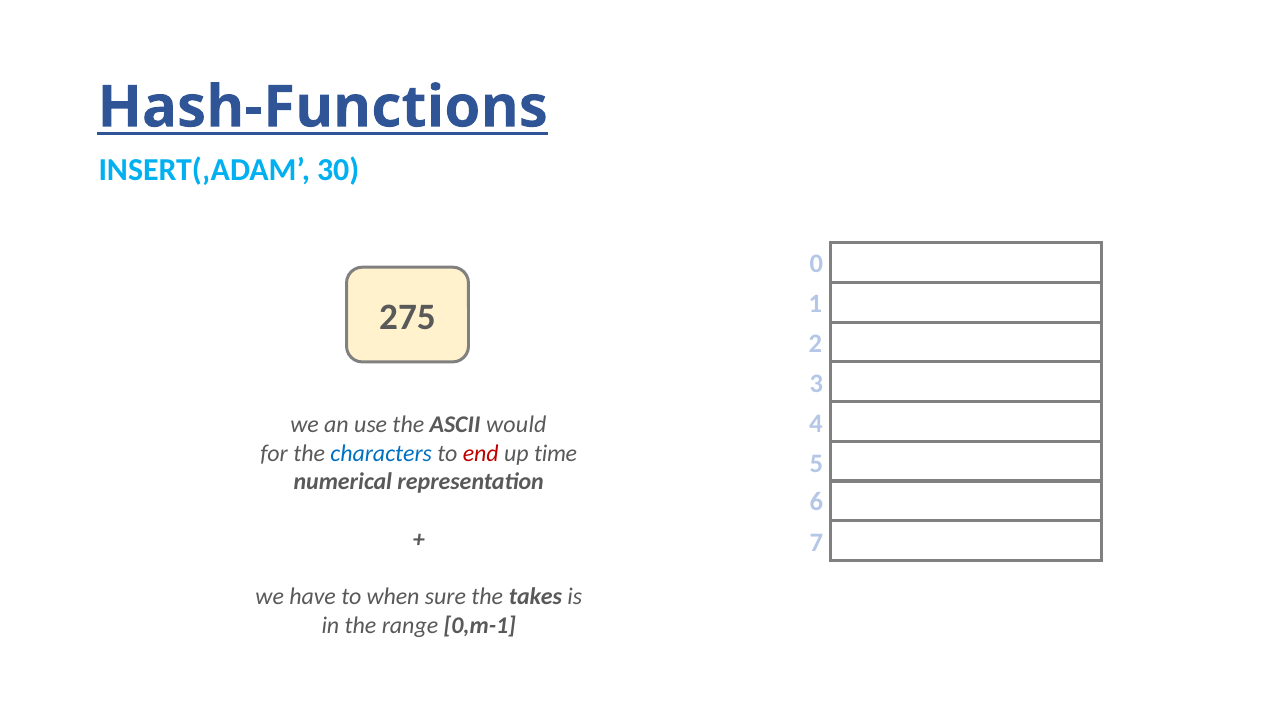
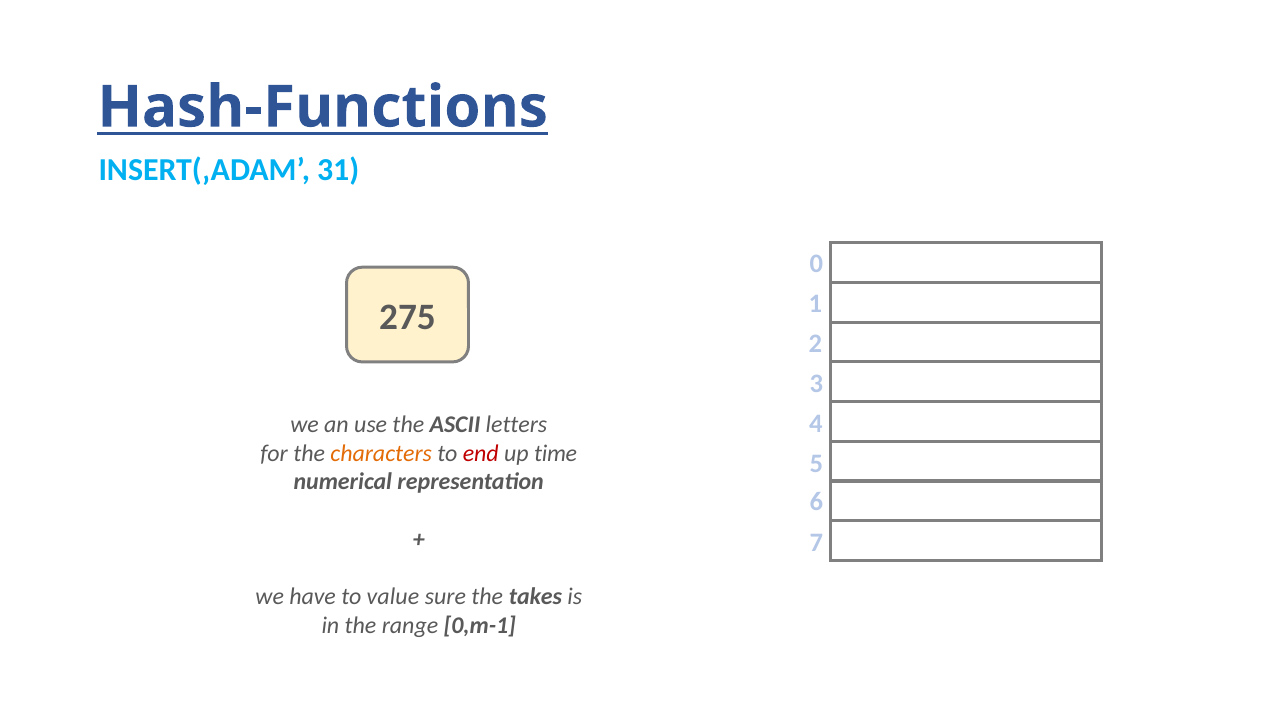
30: 30 -> 31 (338, 170)
would: would -> letters (516, 424)
characters colour: blue -> orange (381, 453)
when: when -> value (393, 597)
